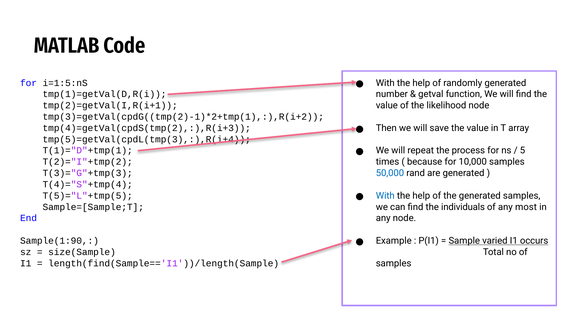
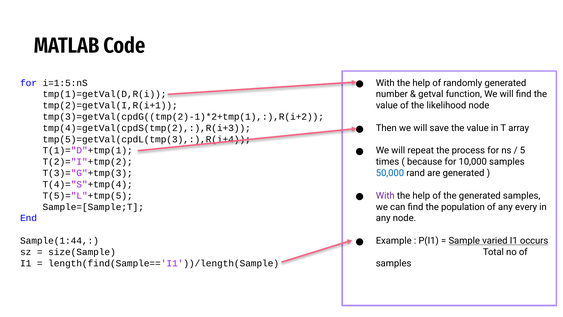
With colour: blue -> purple (385, 195)
individuals: individuals -> population (463, 207)
most: most -> every (526, 207)
Sample(1:90: Sample(1:90 -> Sample(1:44 (59, 241)
